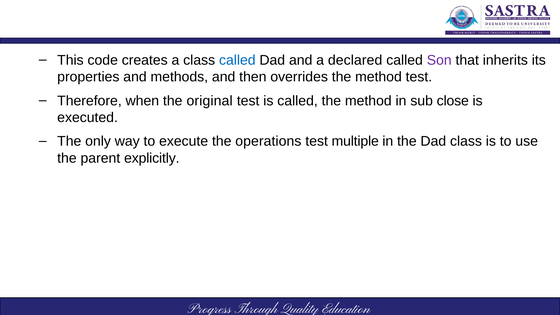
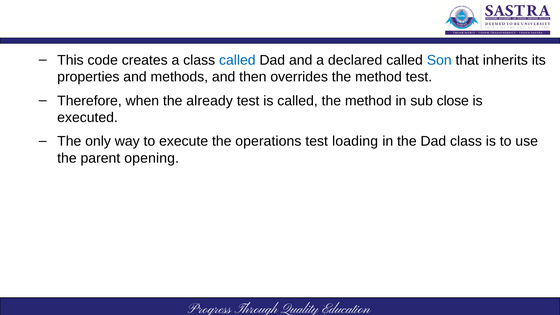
Son colour: purple -> blue (439, 60)
original: original -> already (210, 101)
multiple: multiple -> loading (355, 141)
explicitly: explicitly -> opening (152, 158)
